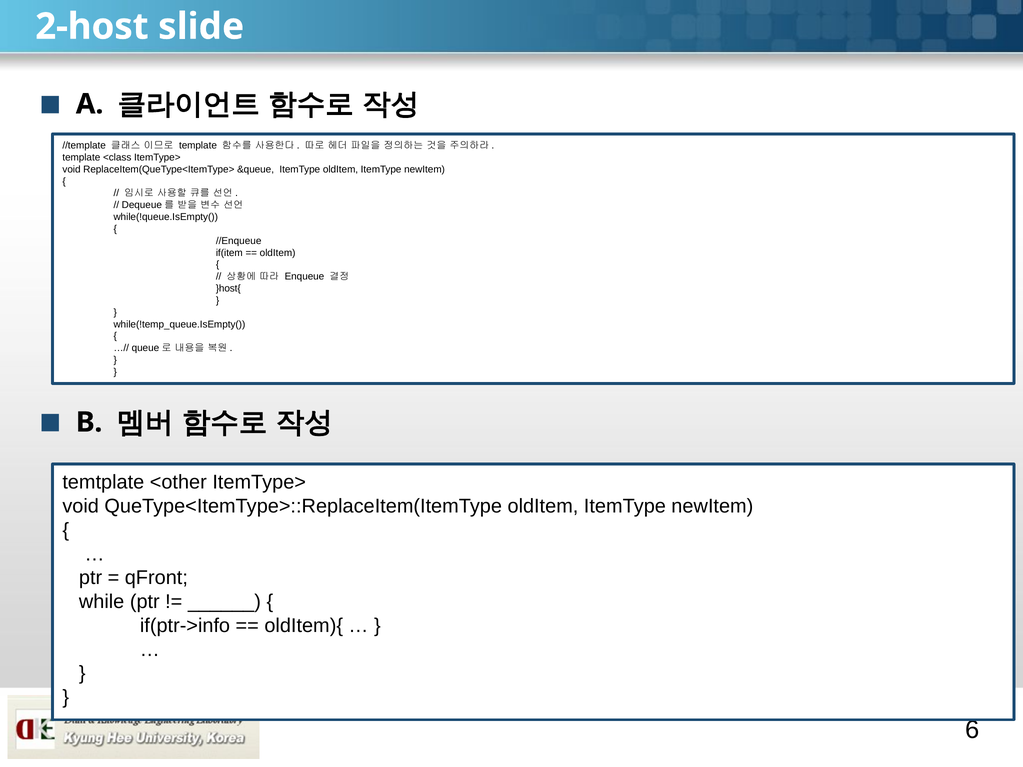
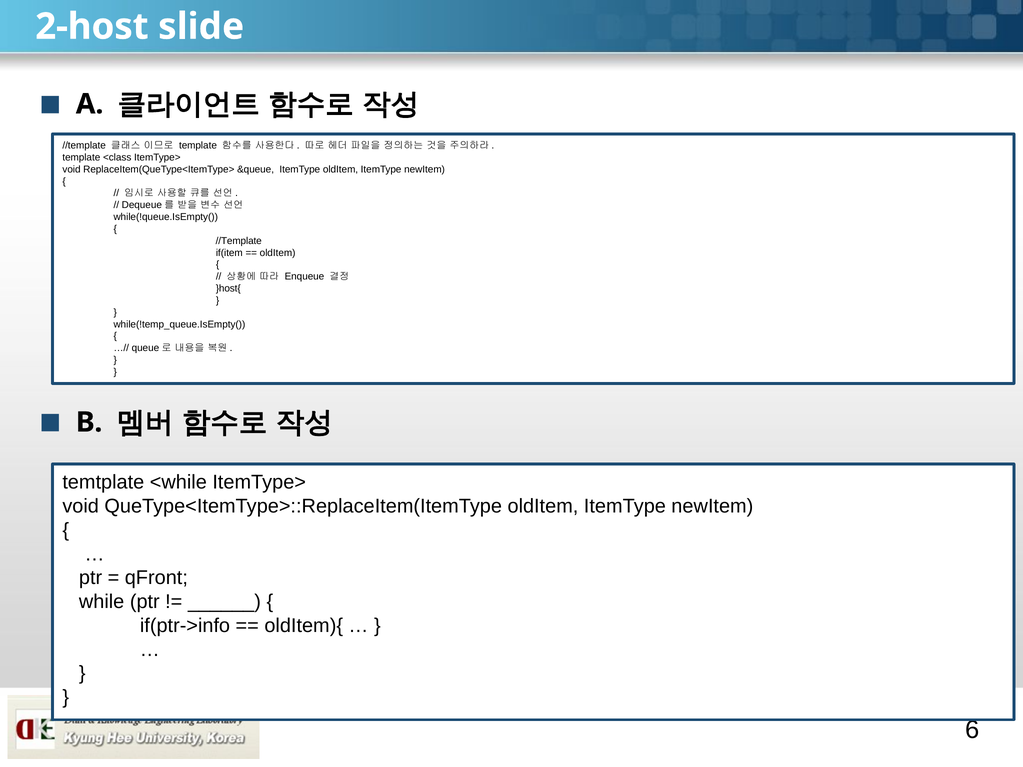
//Enqueue: //Enqueue -> //Template (239, 241)
<other: <other -> <while (178, 483)
